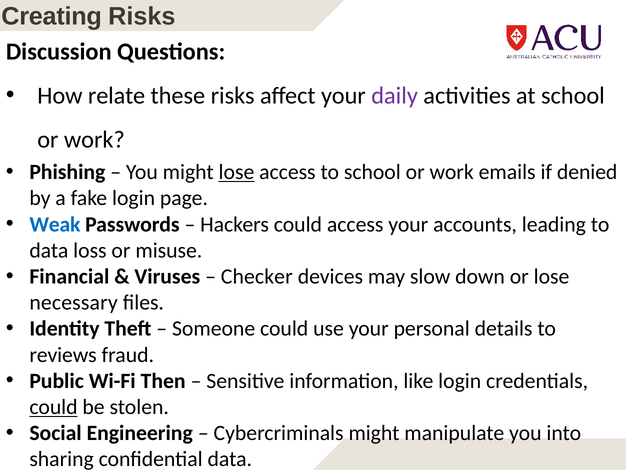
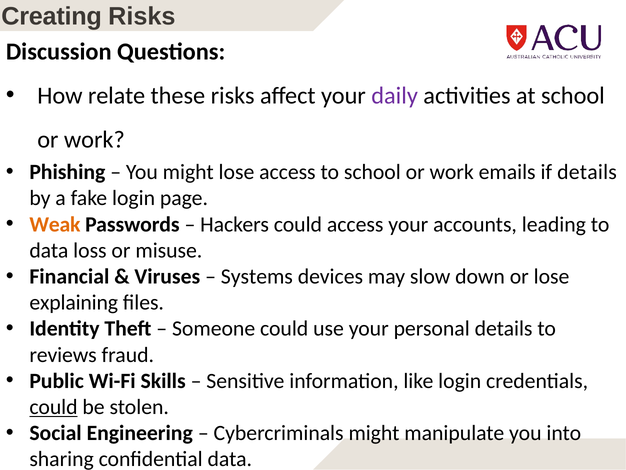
lose underline: present -> none (236, 172)
if denied: denied -> details (587, 172)
Weak colour: blue -> orange (55, 224)
Checker: Checker -> Systems (257, 276)
necessary: necessary -> explaining (74, 302)
Then: Then -> Skills (163, 381)
